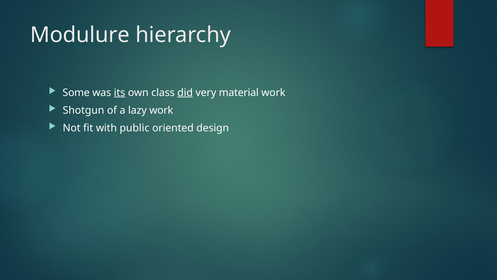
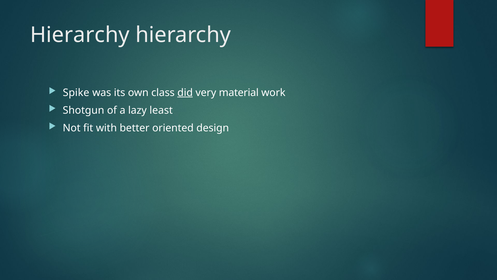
Modulure: Modulure -> Hierarchy (80, 35)
Some: Some -> Spike (76, 92)
its underline: present -> none (120, 92)
lazy work: work -> least (161, 110)
public: public -> better (135, 128)
